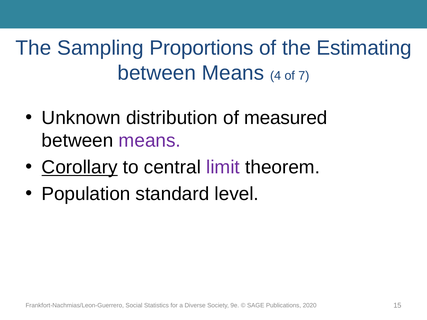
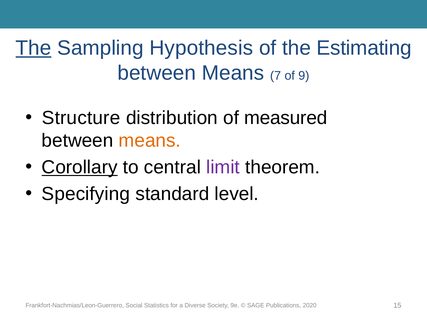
The underline: none -> present (33, 48)
Proportions: Proportions -> Hypothesis (201, 48)
4: 4 -> 7 (276, 76)
7: 7 -> 9 (304, 76)
Unknown: Unknown -> Structure (81, 118)
means colour: purple -> orange (150, 141)
Population: Population -> Specifying (86, 194)
